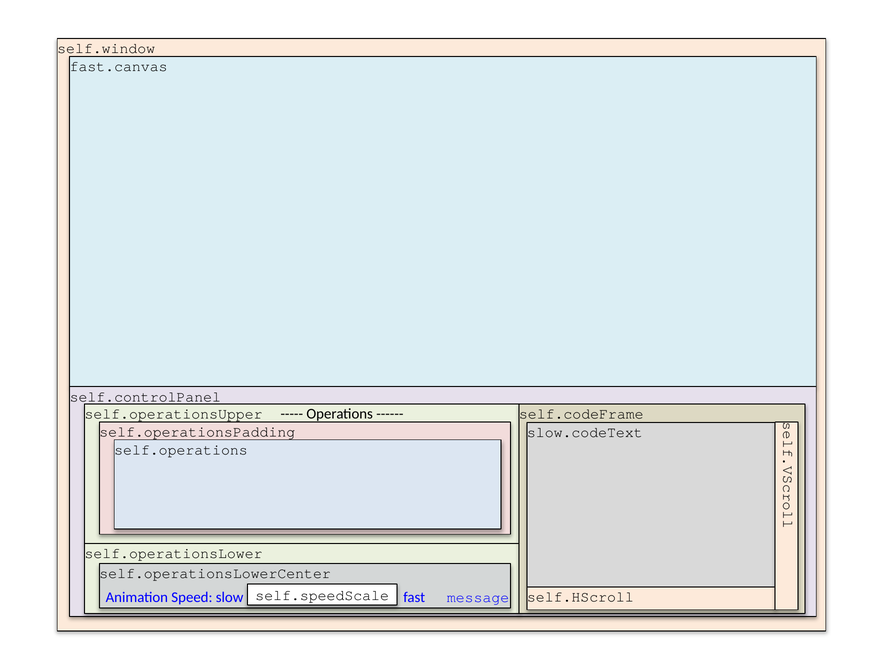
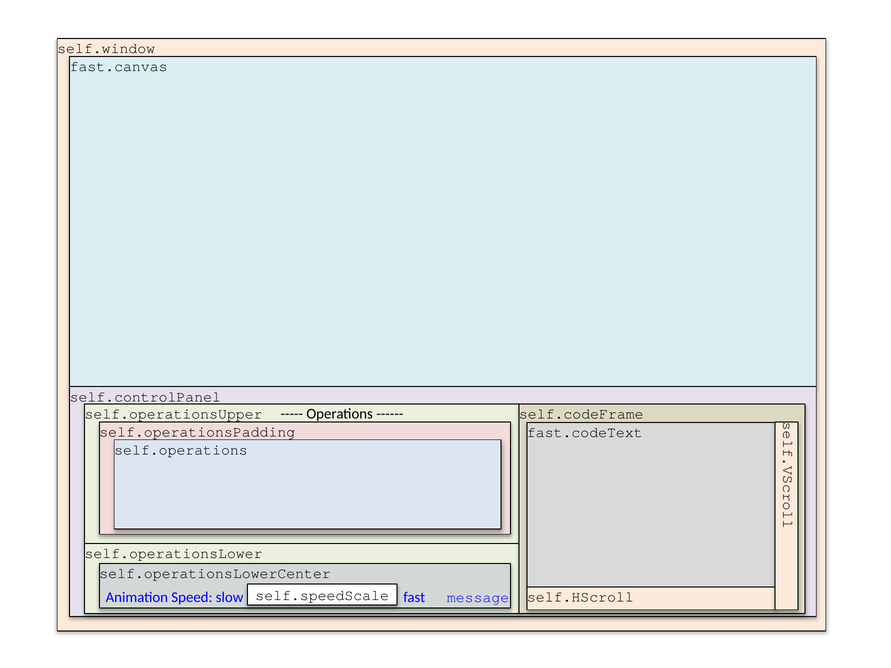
slow.codeText: slow.codeText -> fast.codeText (585, 433)
